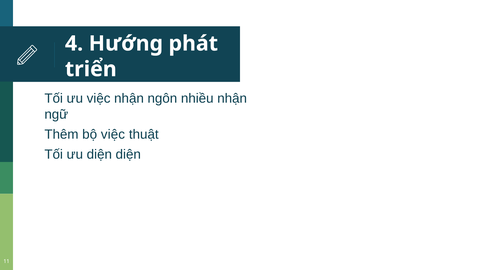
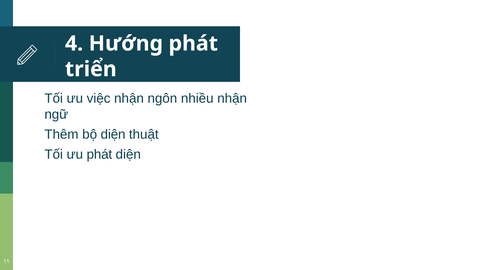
bộ việc: việc -> diện (113, 135)
ưu diện: diện -> phát (99, 155)
